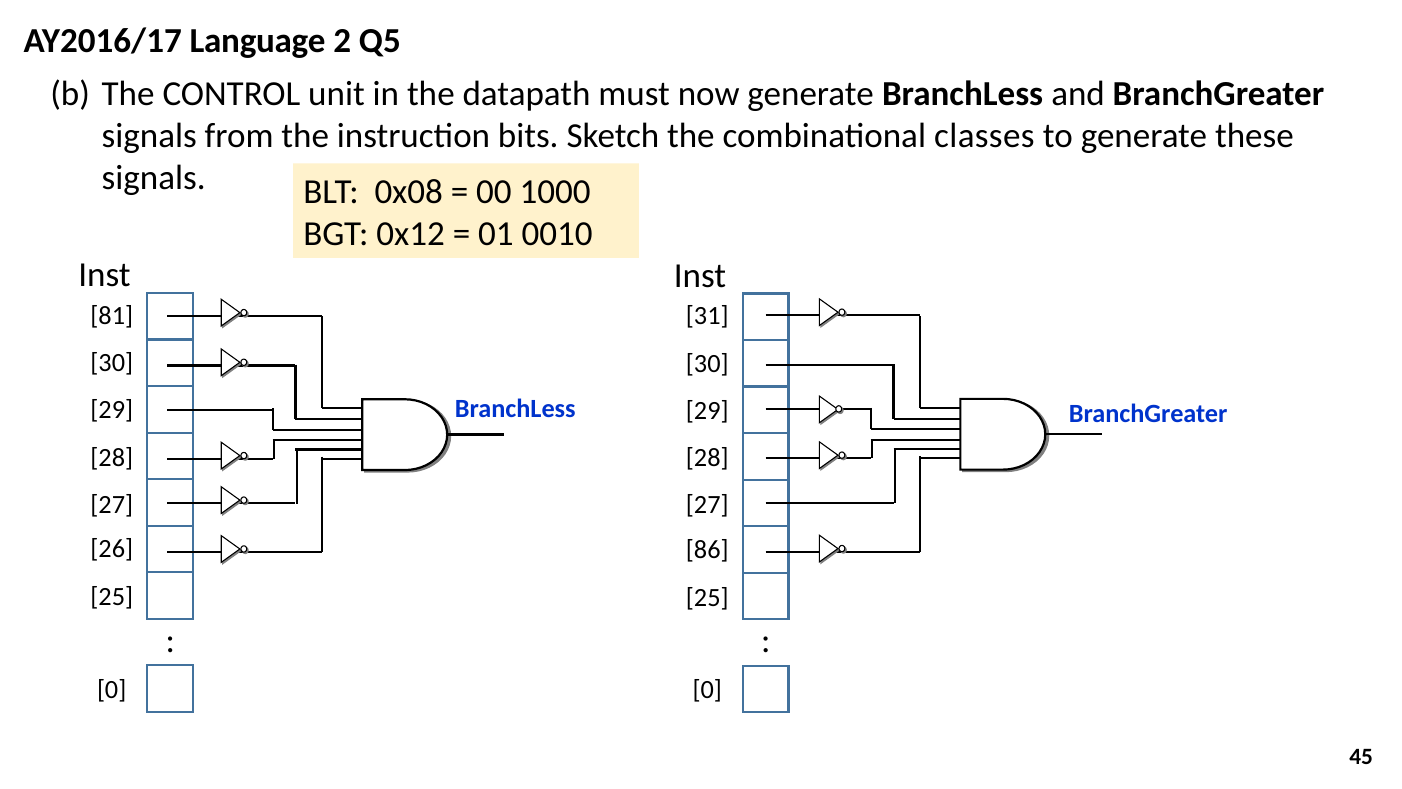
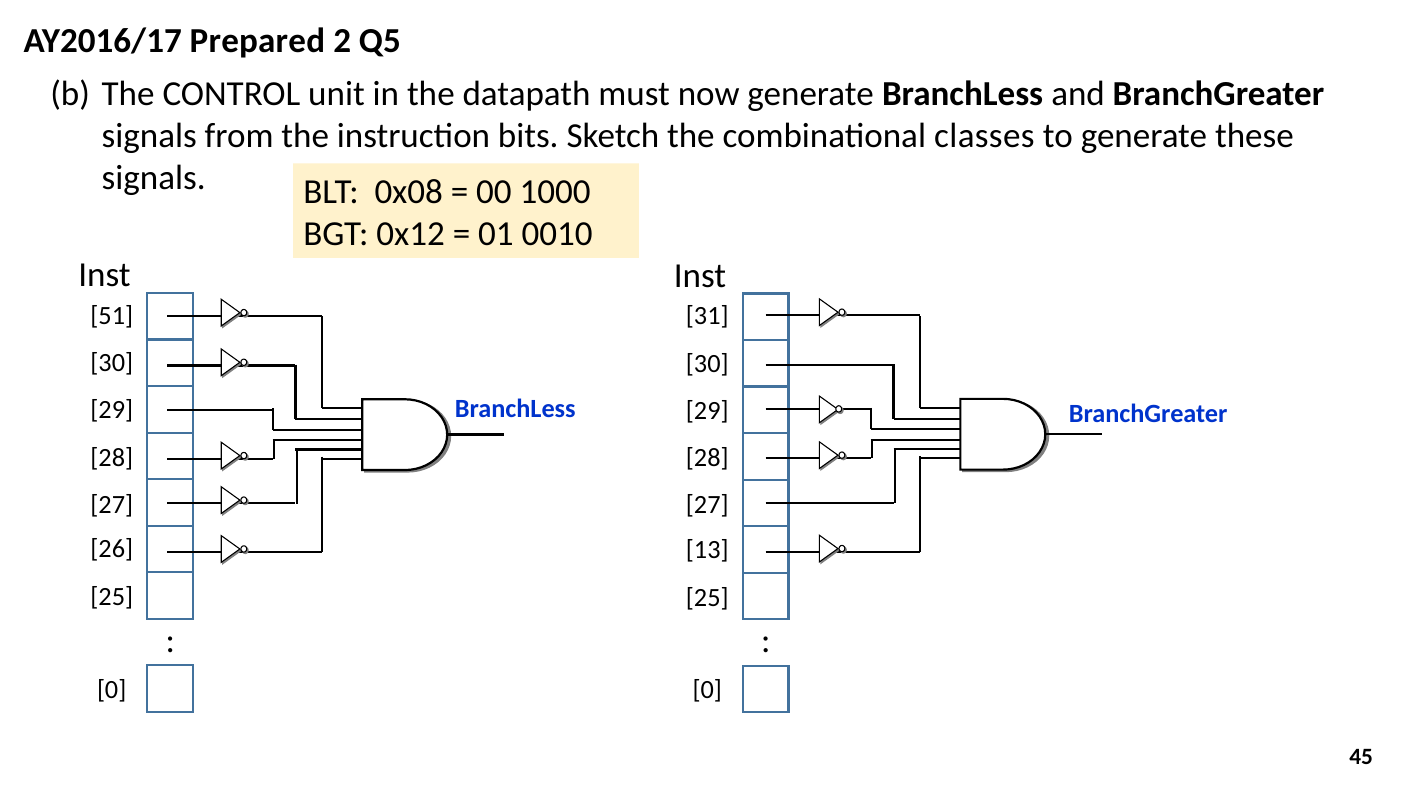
Language: Language -> Prepared (257, 41)
81: 81 -> 51 (112, 316)
86: 86 -> 13 (707, 549)
